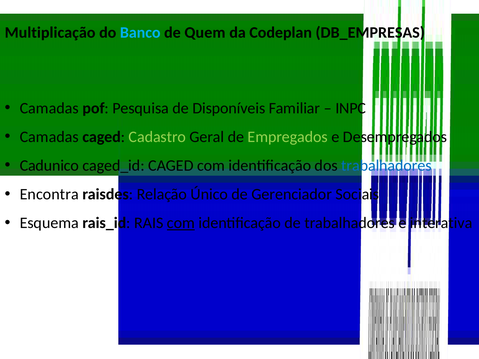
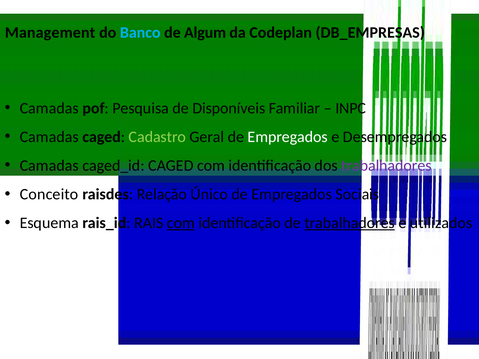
Multiplicação: Multiplicação -> Management (50, 33)
Quem: Quem -> Algum (205, 33)
Empregados colour: light green -> white (288, 137)
Cadunico: Cadunico -> Camadas (49, 166)
trabalhadores colour: blue -> purple (386, 166)
Encontra: Encontra -> Conceito (49, 194)
Gerenciador: Gerenciador -> Empregados (292, 194)
trabalhadores underline: none -> present (350, 223)
interativa: interativa -> utilizados (441, 223)
